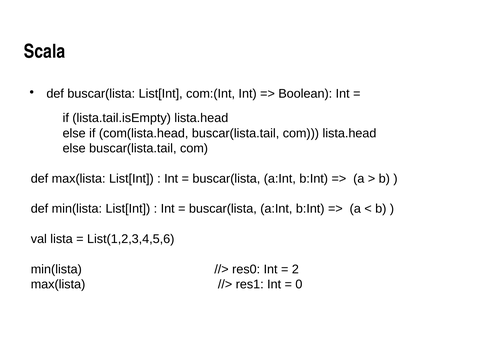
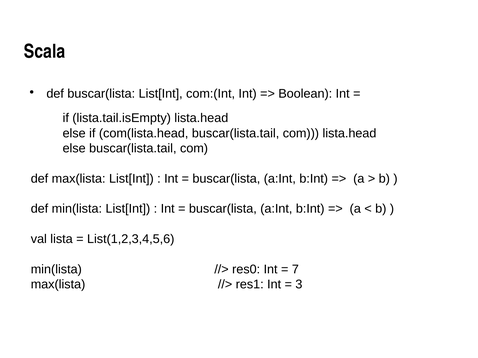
2: 2 -> 7 (295, 270)
0: 0 -> 3 (299, 285)
